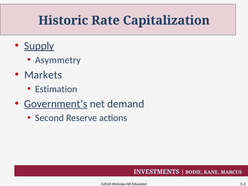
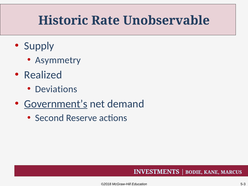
Capitalization: Capitalization -> Unobservable (166, 20)
Supply underline: present -> none (39, 46)
Markets: Markets -> Realized (43, 75)
Estimation: Estimation -> Deviations (56, 89)
